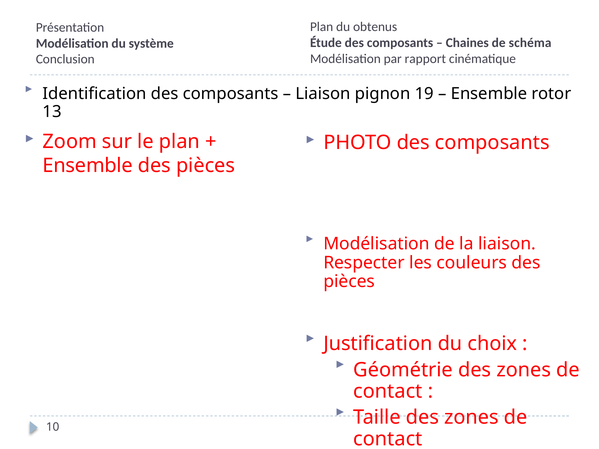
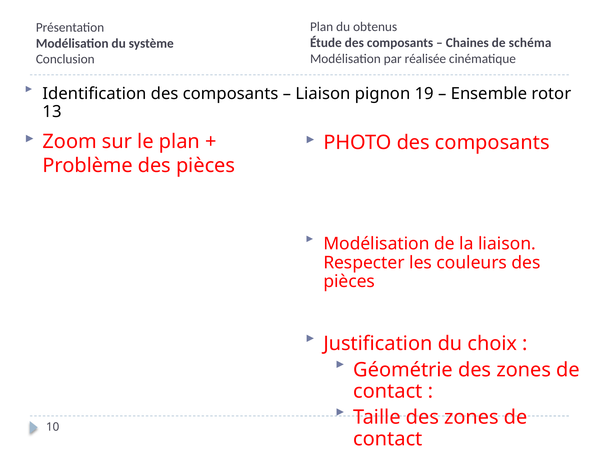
rapport: rapport -> réalisée (425, 59)
Ensemble: Ensemble -> Problème (88, 166)
